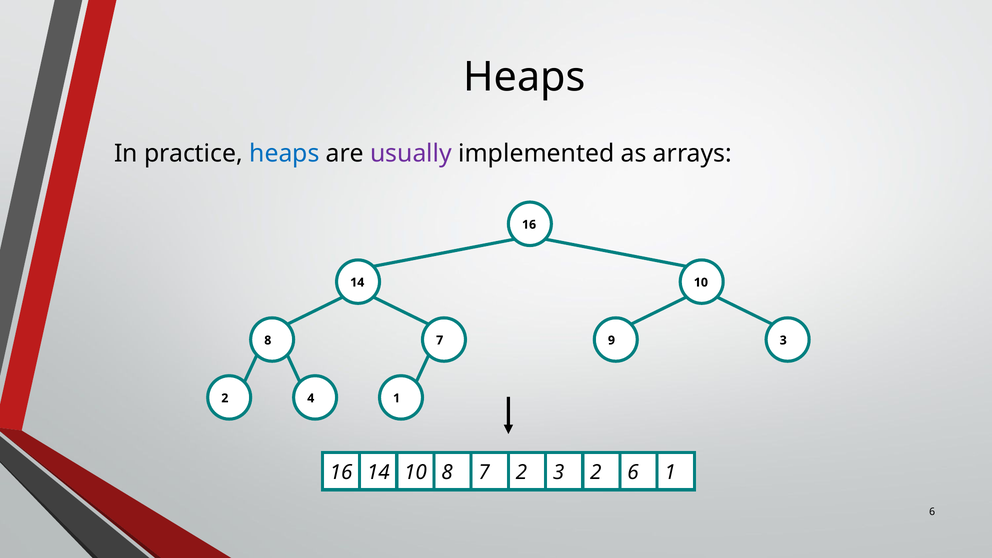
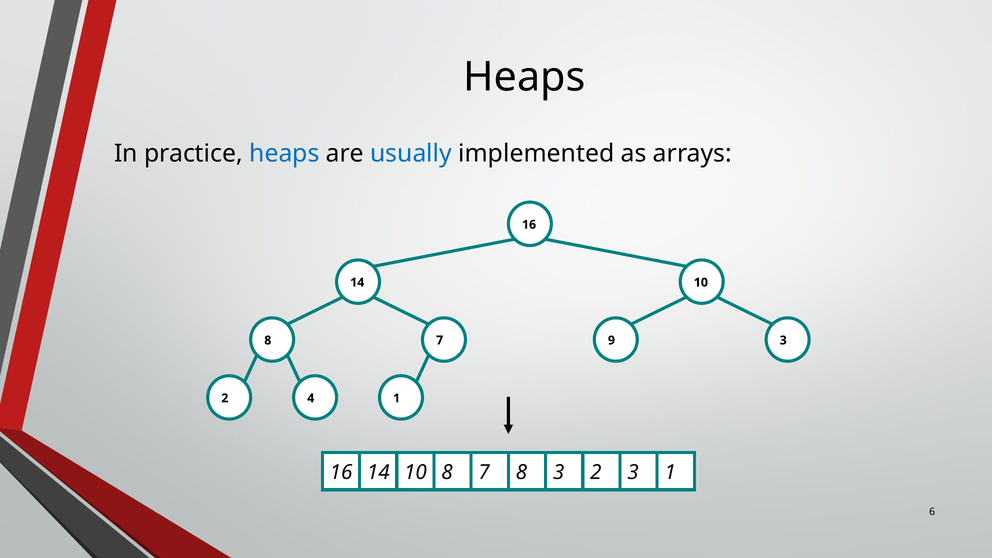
usually colour: purple -> blue (411, 153)
7 2: 2 -> 8 (521, 473)
2 6: 6 -> 3 (633, 473)
